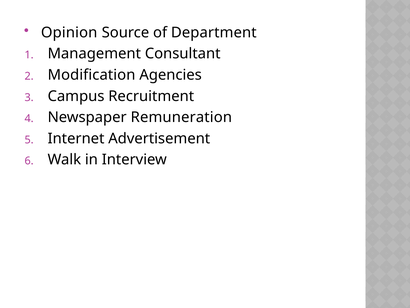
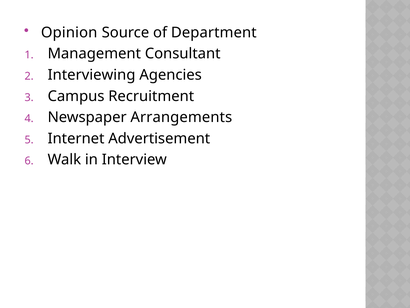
Modification: Modification -> Interviewing (92, 75)
Remuneration: Remuneration -> Arrangements (181, 117)
